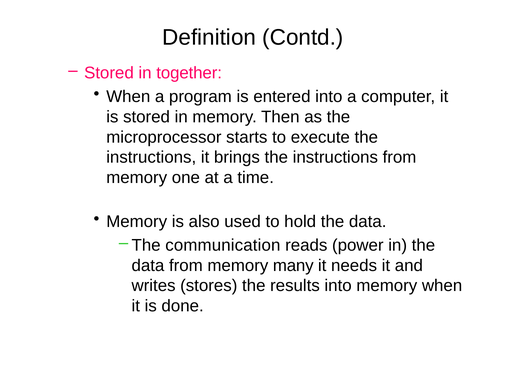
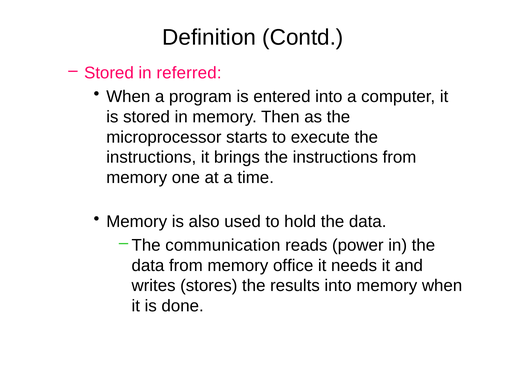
together: together -> referred (189, 73)
many: many -> office (293, 265)
